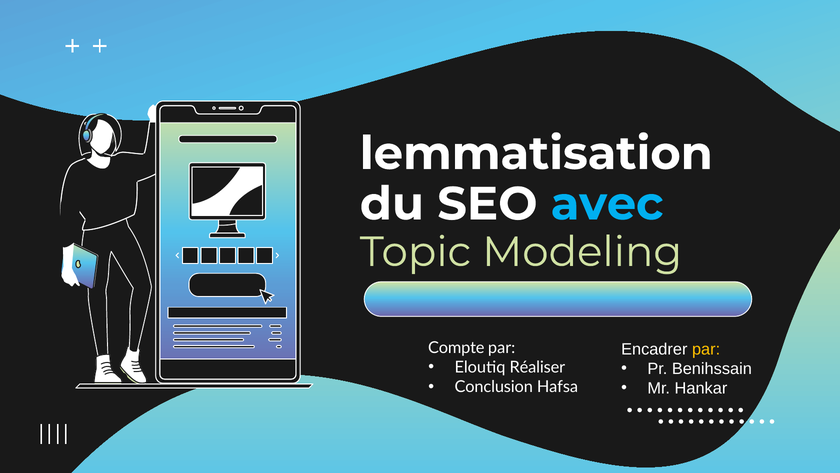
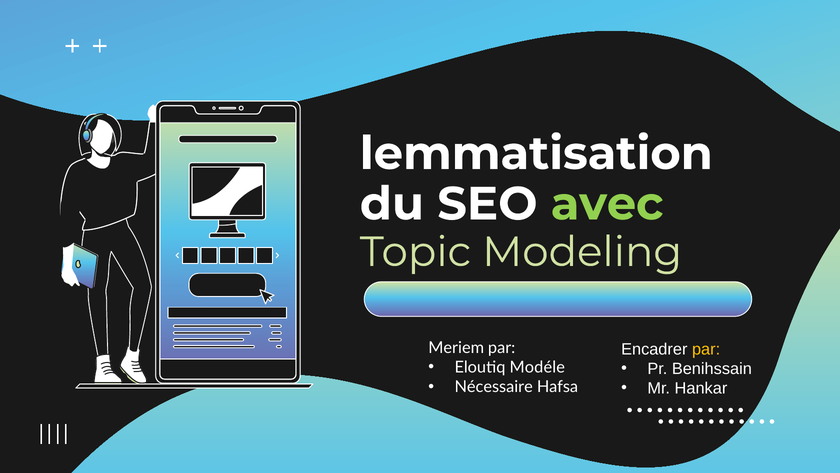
avec colour: light blue -> light green (607, 204)
Compte: Compte -> Meriem (456, 347)
Réaliser: Réaliser -> Modéle (537, 367)
Conclusion: Conclusion -> Nécessaire (494, 387)
